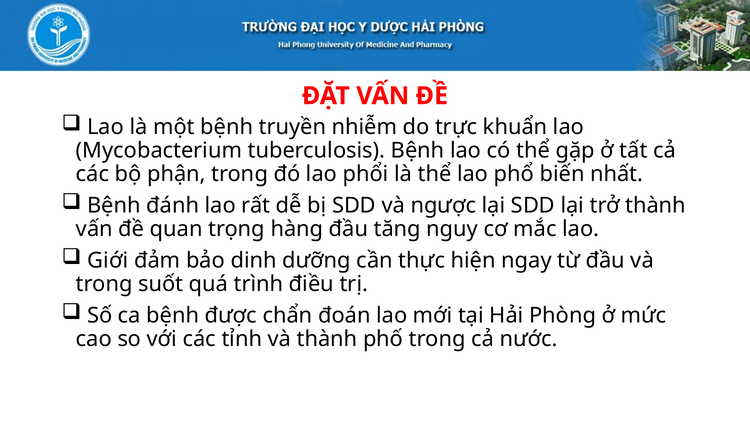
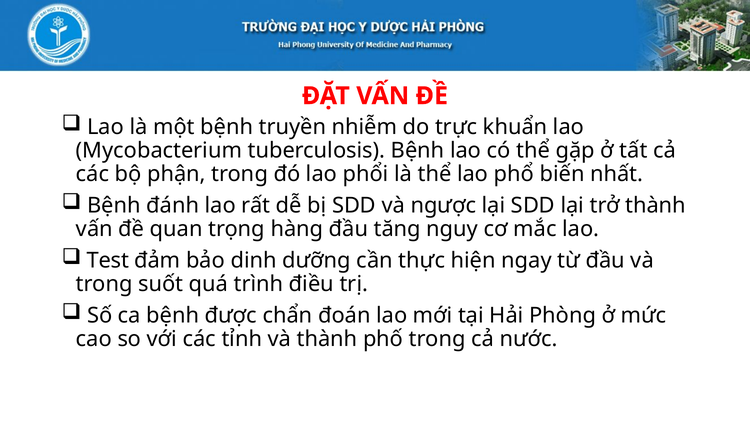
Giới: Giới -> Test (108, 260)
